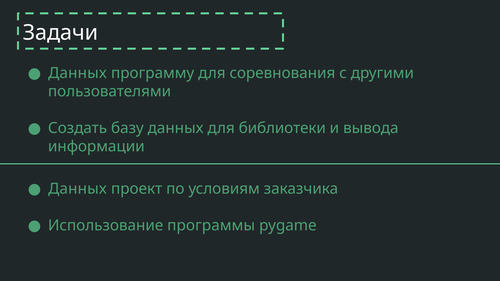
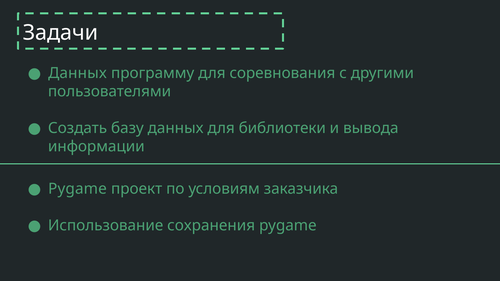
Данных: Данных -> Pygame (77, 189)
программы: программы -> сохранения (211, 226)
